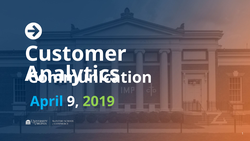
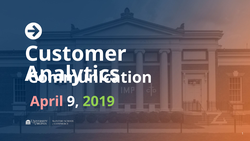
April colour: light blue -> pink (47, 101)
